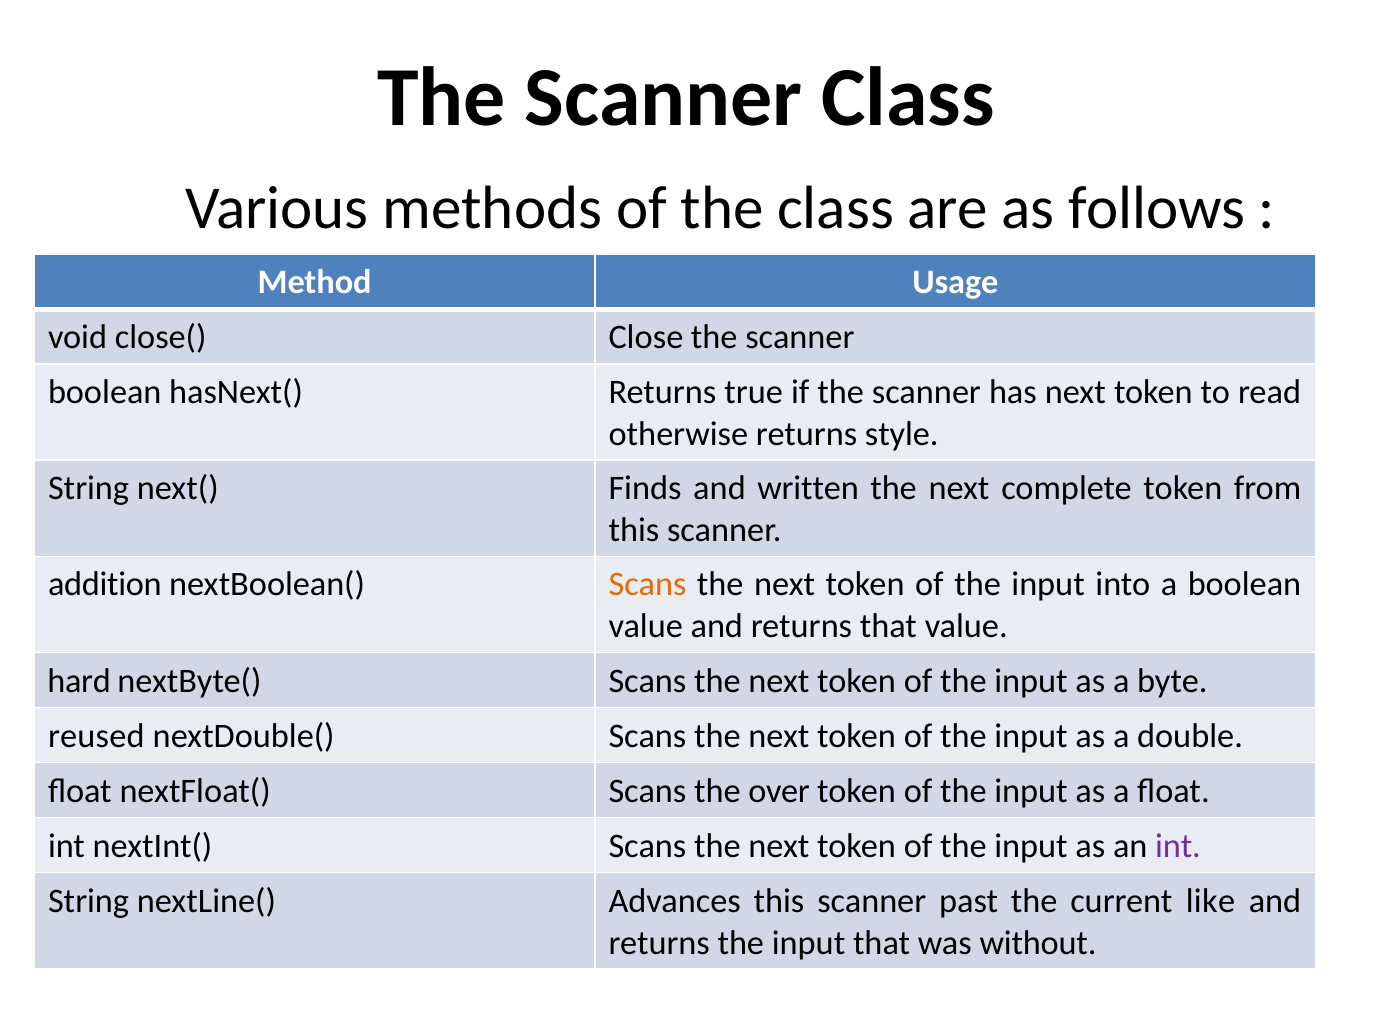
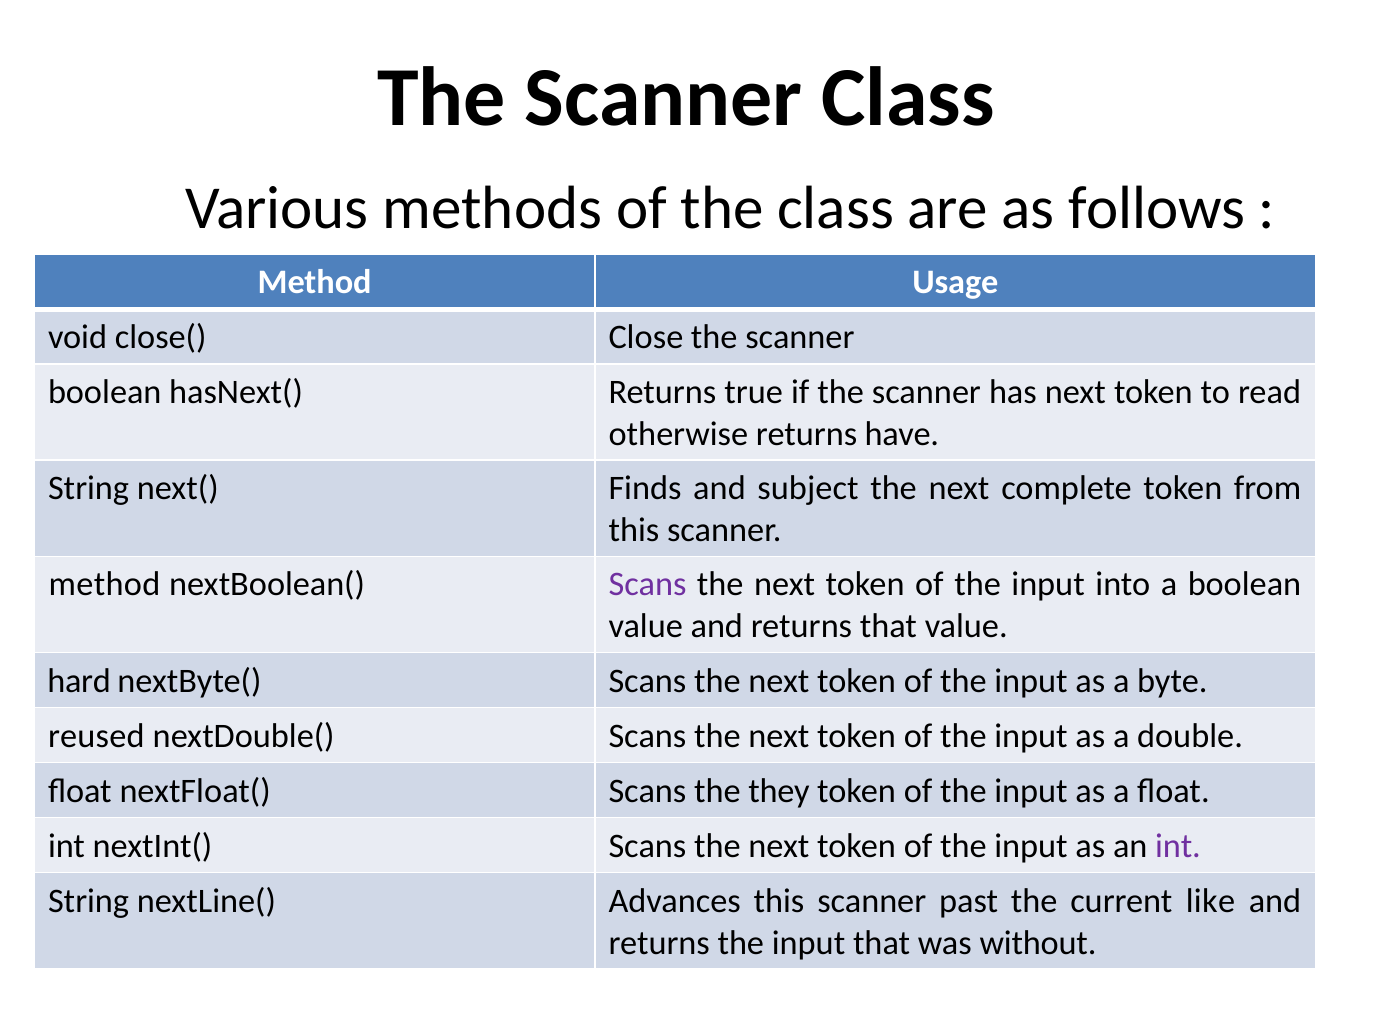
style: style -> have (902, 434)
written: written -> subject (808, 488)
addition: addition -> method (105, 585)
Scans colour: orange -> purple (648, 585)
over: over -> they (779, 791)
